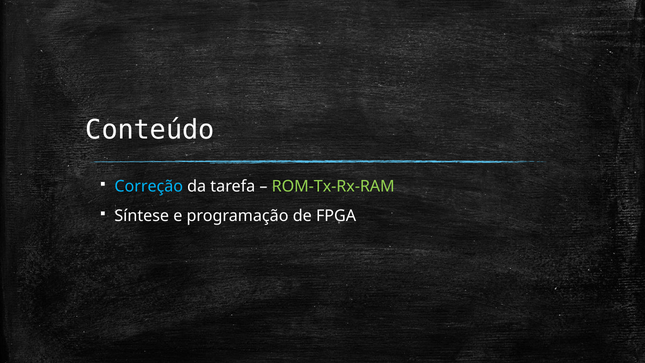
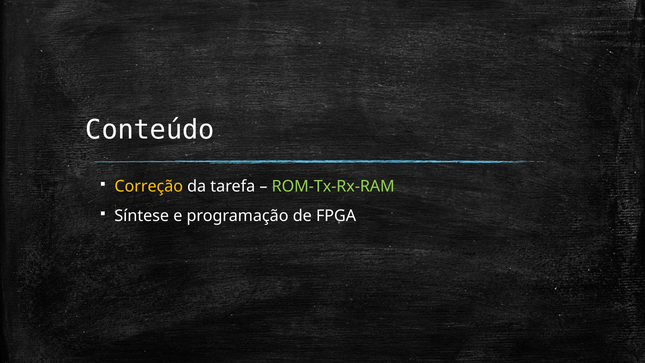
Correção colour: light blue -> yellow (149, 186)
